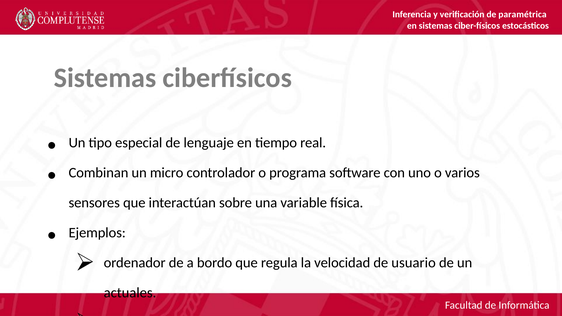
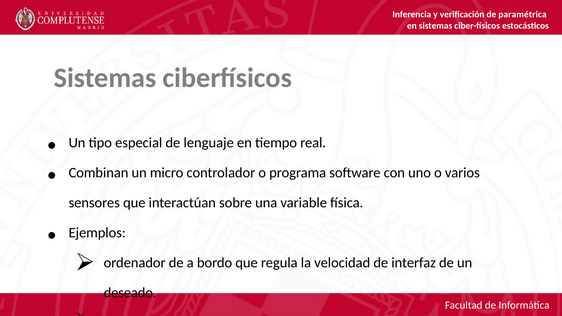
usuario: usuario -> interfaz (414, 263)
actuales: actuales -> deseado (130, 293)
